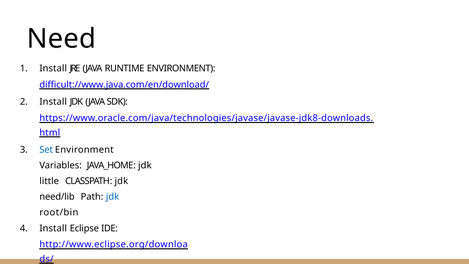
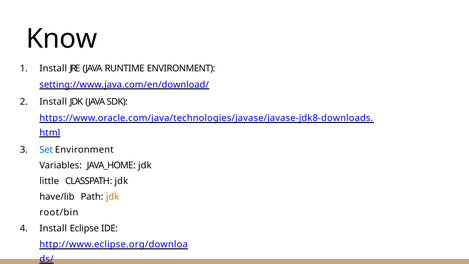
Need: Need -> Know (62, 39)
diﬃcult://www.java.com/en/download/: diﬃcult://www.java.com/en/download/ -> setting://www.java.com/en/download/ (124, 85)
need/lib: need/lib -> have/lib (57, 197)
jdk colour: blue -> orange (113, 197)
